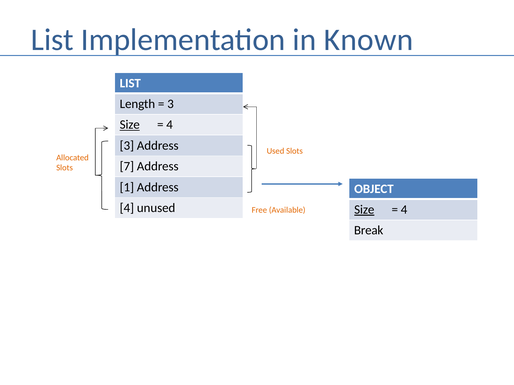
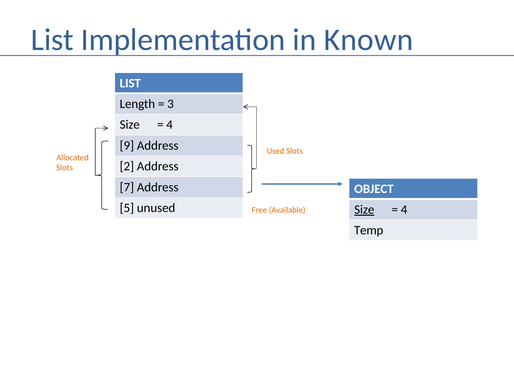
Size underline: present -> none (130, 125)
3: 3 -> 9 (127, 146)
7: 7 -> 2 (127, 167)
1: 1 -> 7 (127, 187)
4: 4 -> 5 (127, 208)
Break: Break -> Temp (369, 231)
